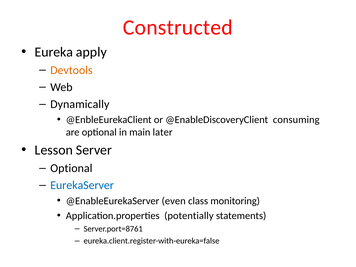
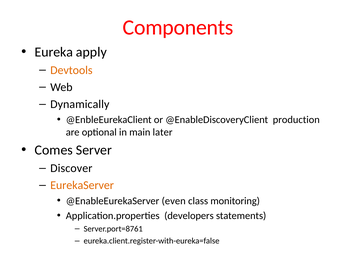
Constructed: Constructed -> Components (178, 27)
consuming: consuming -> production (296, 120)
Lesson: Lesson -> Comes (54, 150)
Optional: Optional -> Discover (71, 168)
EurekaServer colour: blue -> orange (82, 185)
potentially: potentially -> developers (189, 216)
